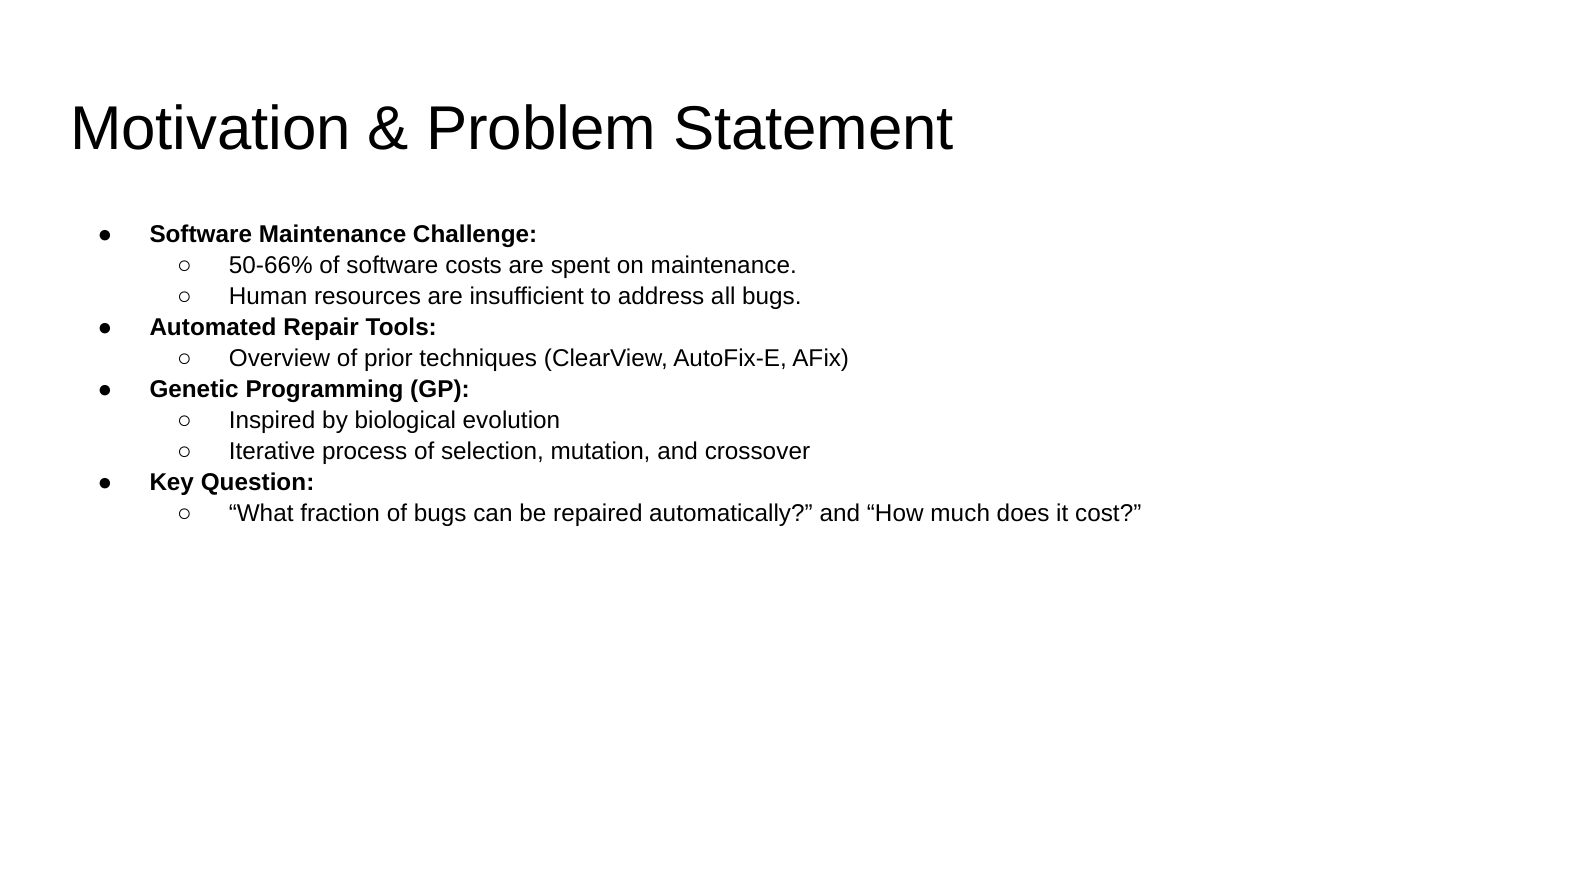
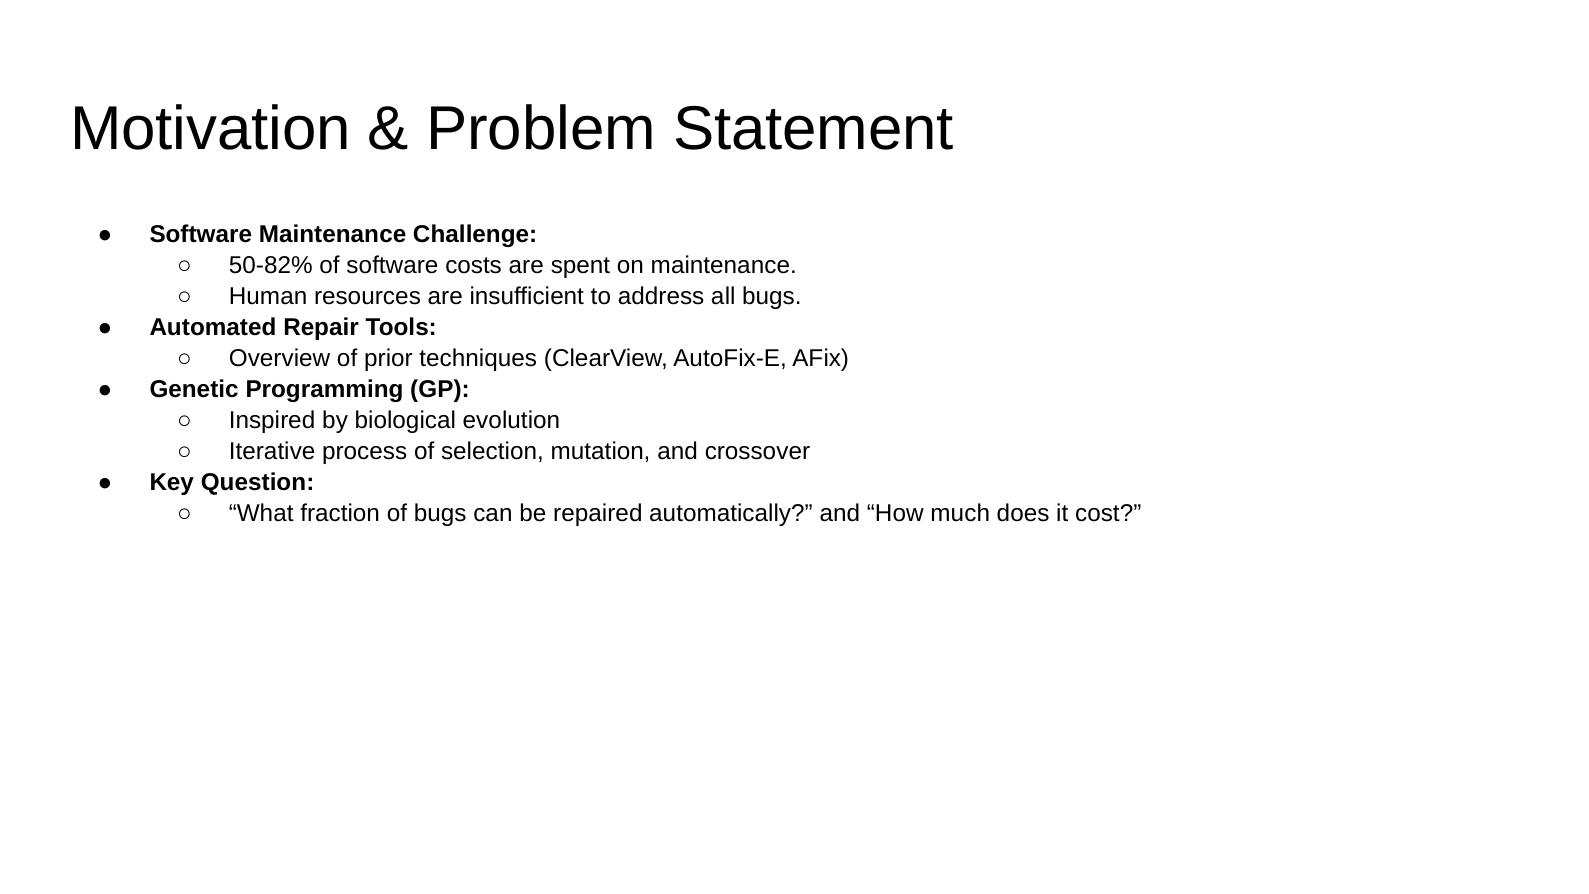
50-66%: 50-66% -> 50-82% (271, 265)
